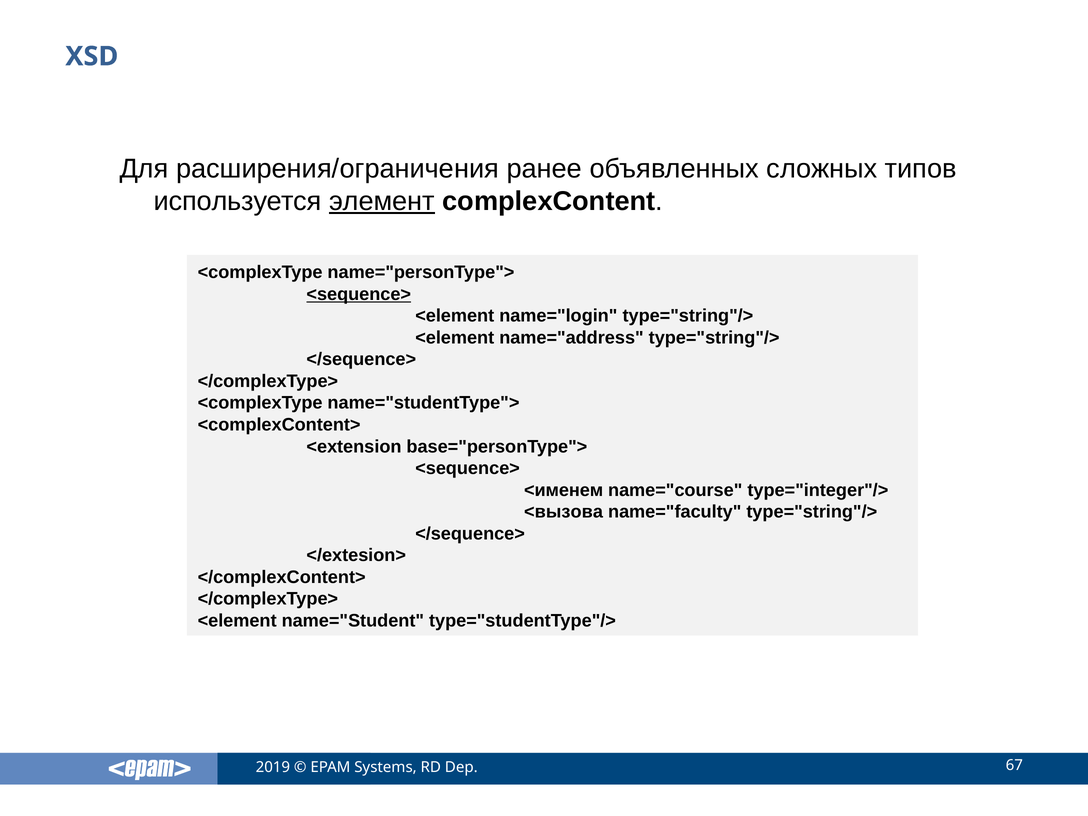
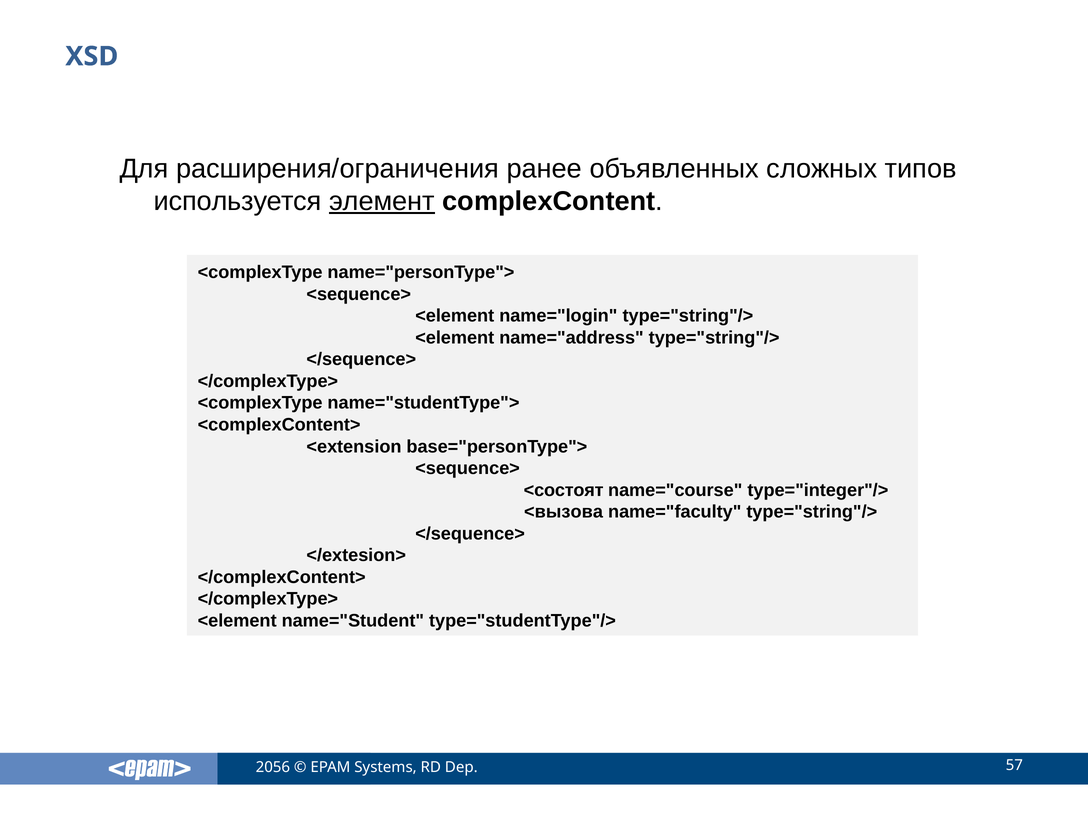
<sequence> underline: present -> none (359, 294)
<именем: <именем -> <состоят (564, 490)
2019: 2019 -> 2056 (273, 767)
67: 67 -> 57 (1014, 765)
